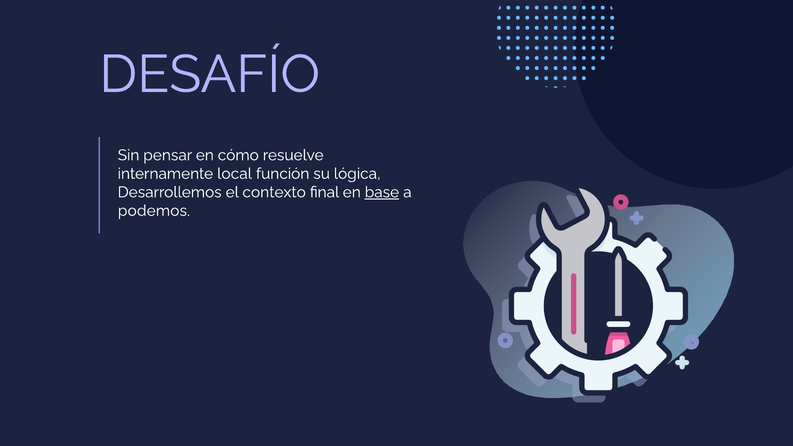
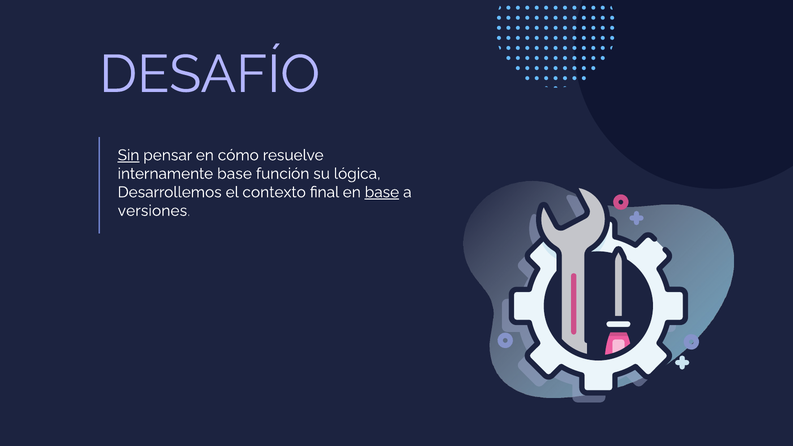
Sin underline: none -> present (129, 155)
internamente local: local -> base (235, 174)
podemos: podemos -> versiones (154, 211)
